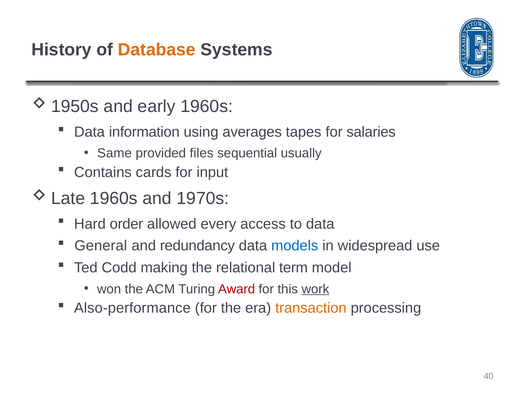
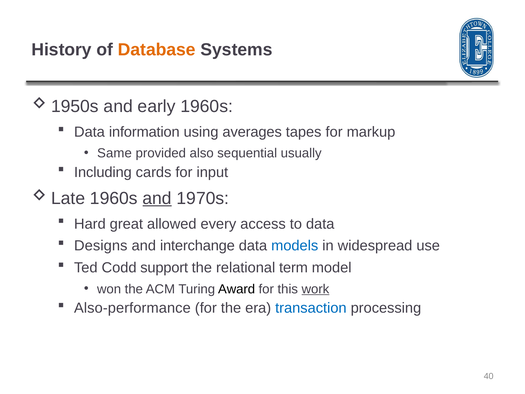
salaries: salaries -> markup (371, 132)
files: files -> also (202, 153)
Contains: Contains -> Including (103, 172)
and underline: none -> present (157, 198)
order: order -> great (126, 224)
General: General -> Designs (101, 246)
redundancy: redundancy -> interchange (197, 246)
making: making -> support (164, 268)
Award colour: red -> black (237, 289)
transaction colour: orange -> blue (311, 308)
